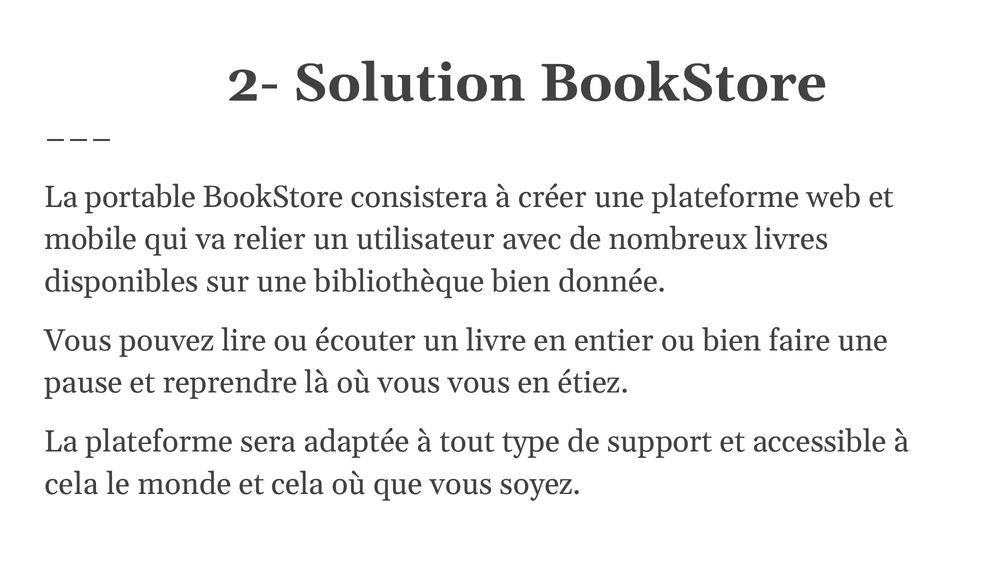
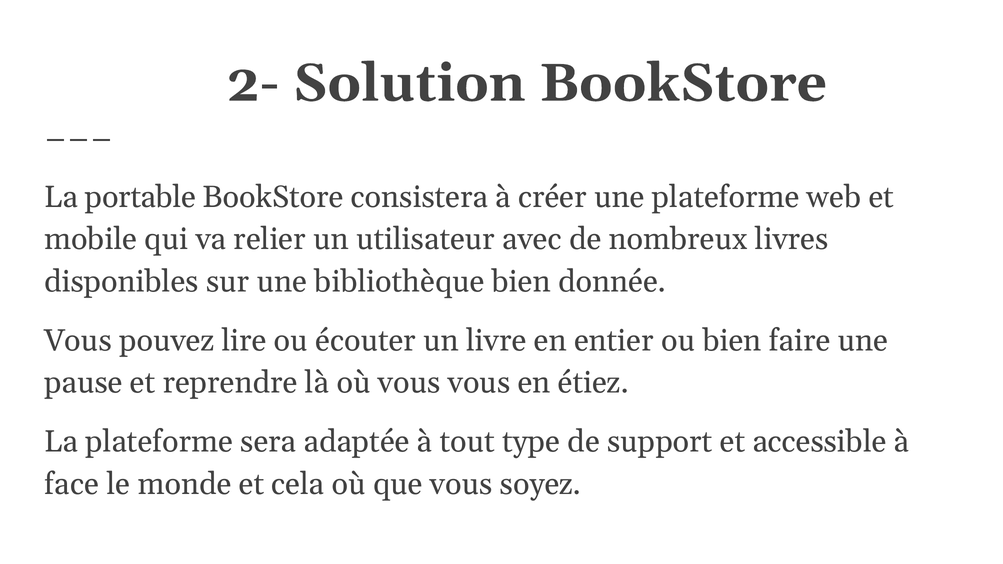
cela: cela -> face (72, 484)
